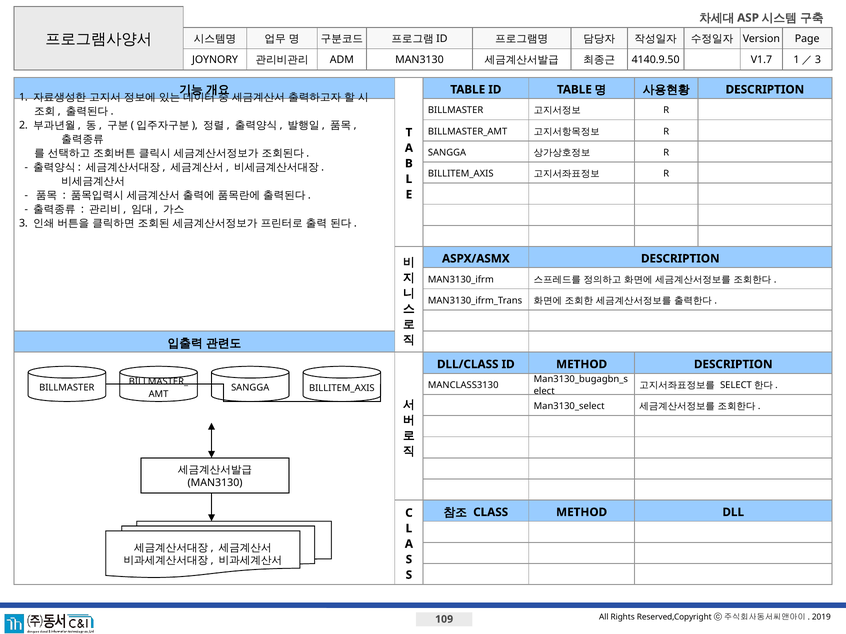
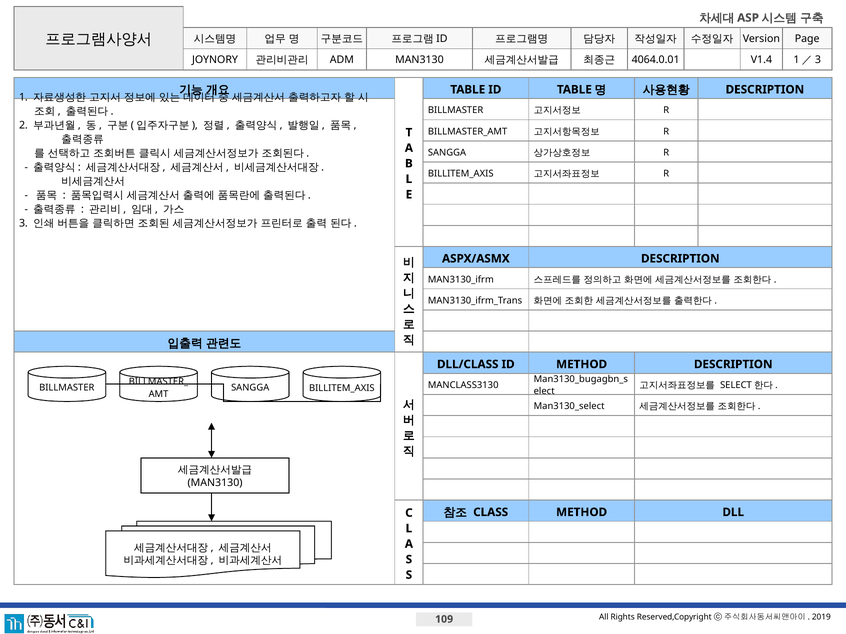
4140.9.50: 4140.9.50 -> 4064.0.01 (656, 60)
V1.7: V1.7 -> V1.4 (761, 60)
